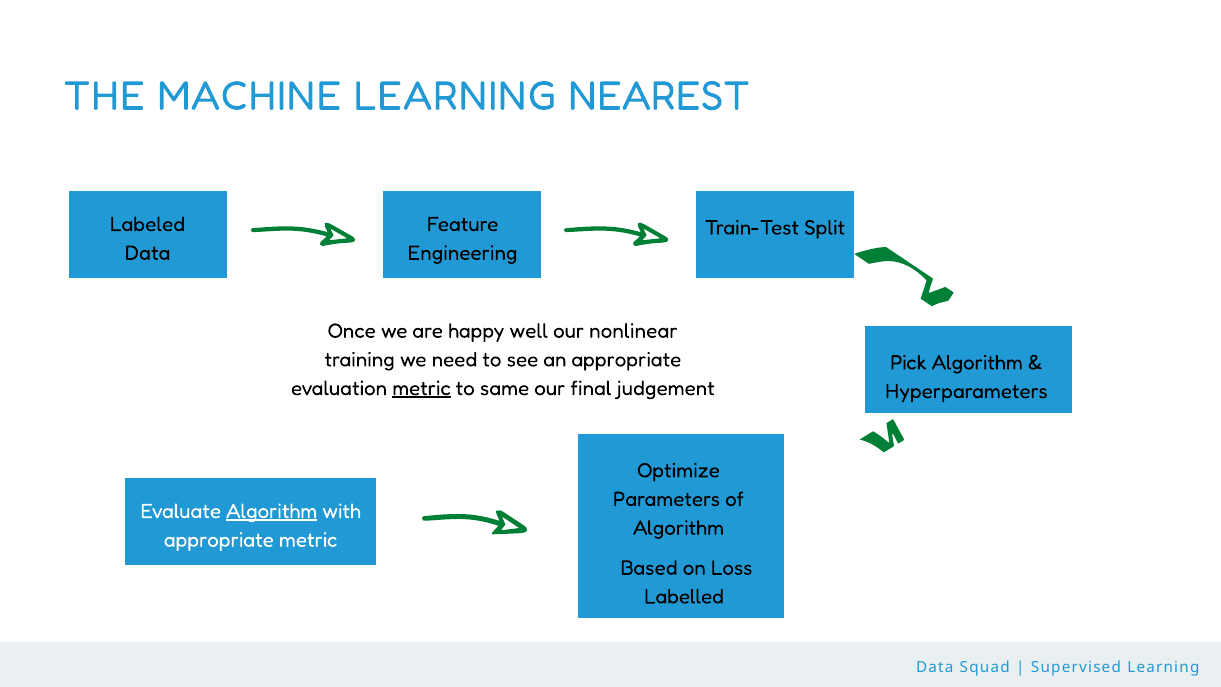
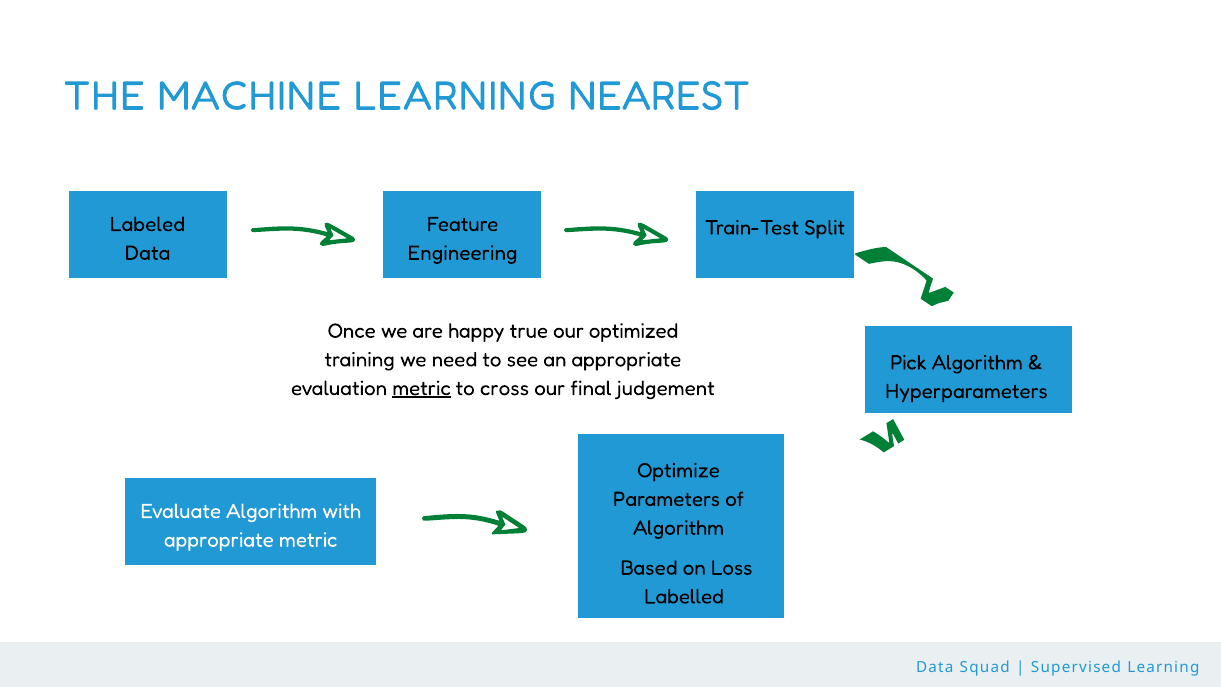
well: well -> true (529, 331)
nonlinear: nonlinear -> optimized (634, 331)
same: same -> cross (505, 388)
Algorithm underline: present -> none (272, 511)
